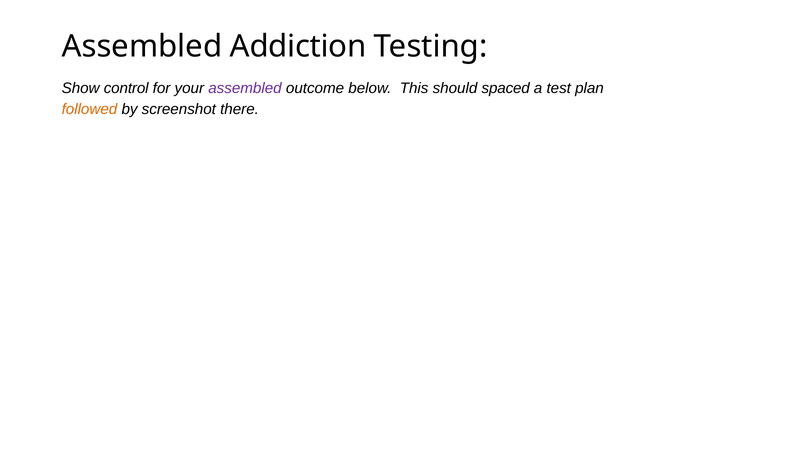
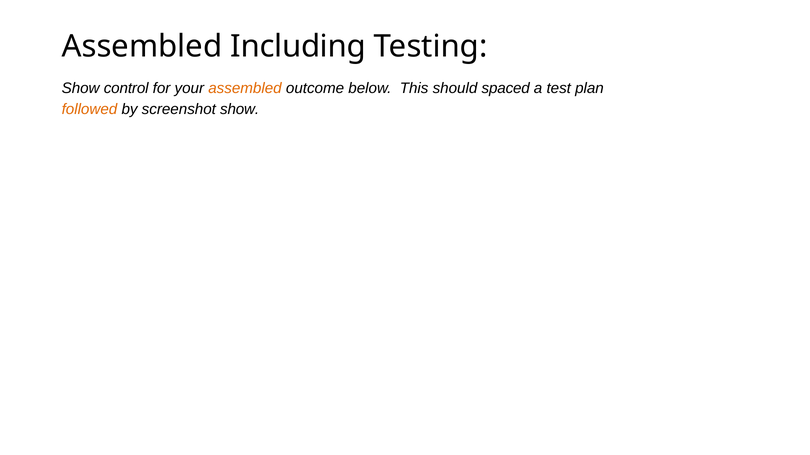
Addiction: Addiction -> Including (298, 47)
assembled colour: purple -> orange (245, 88)
screenshot there: there -> show (240, 109)
